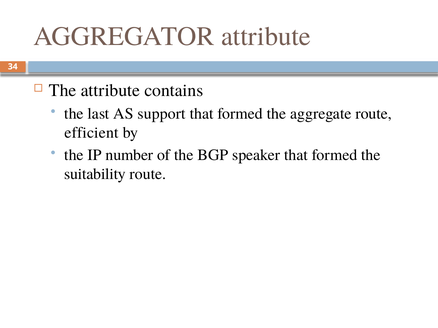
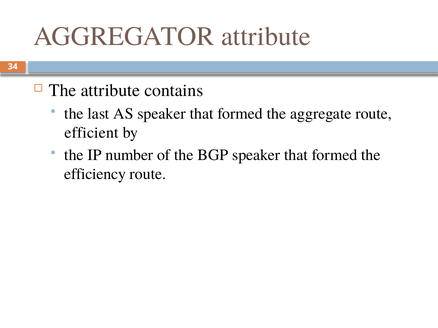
AS support: support -> speaker (162, 114)
suitability: suitability -> efficiency (95, 174)
